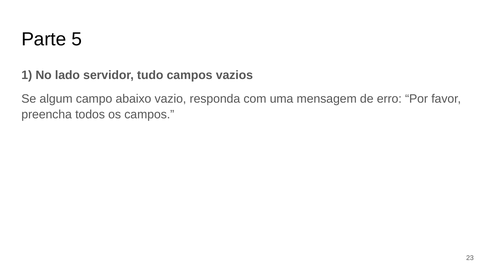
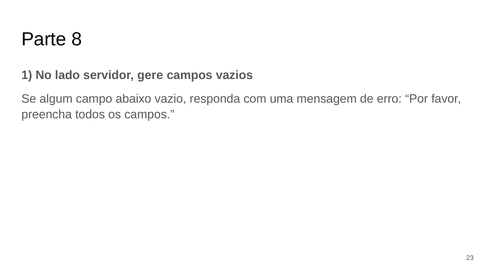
5: 5 -> 8 (77, 39)
tudo: tudo -> gere (150, 75)
